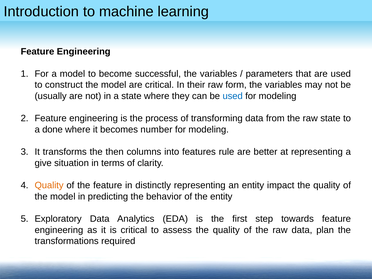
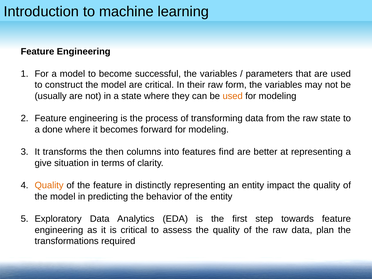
used colour: blue -> orange (233, 96)
number: number -> forward (156, 130)
rule: rule -> find (226, 152)
